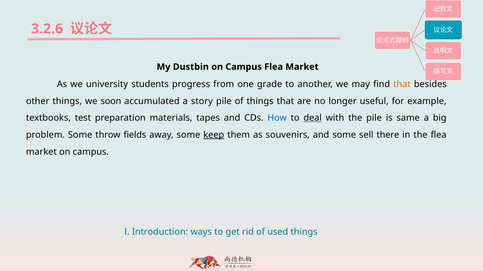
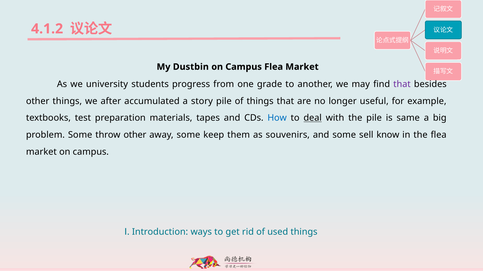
3.2.6: 3.2.6 -> 4.1.2 (47, 29)
that colour: orange -> purple (402, 84)
soon: soon -> after (111, 101)
throw fields: fields -> other (135, 135)
keep underline: present -> none (214, 135)
there: there -> know (388, 135)
